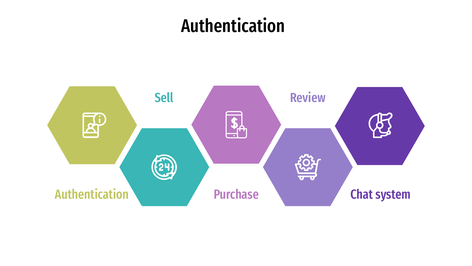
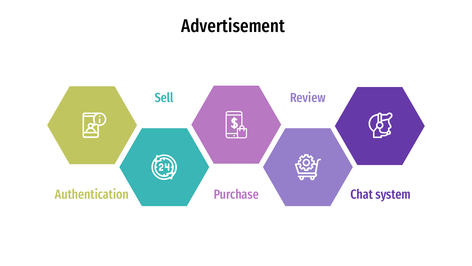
Authentication: Authentication -> Advertisement (233, 26)
